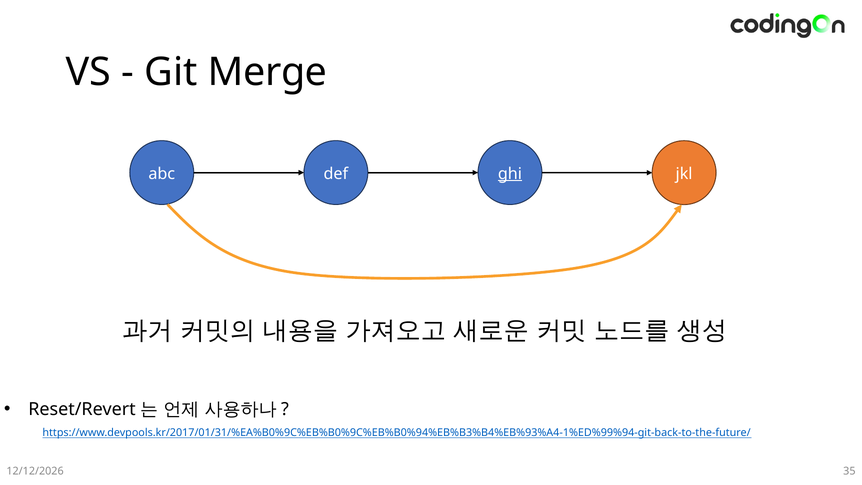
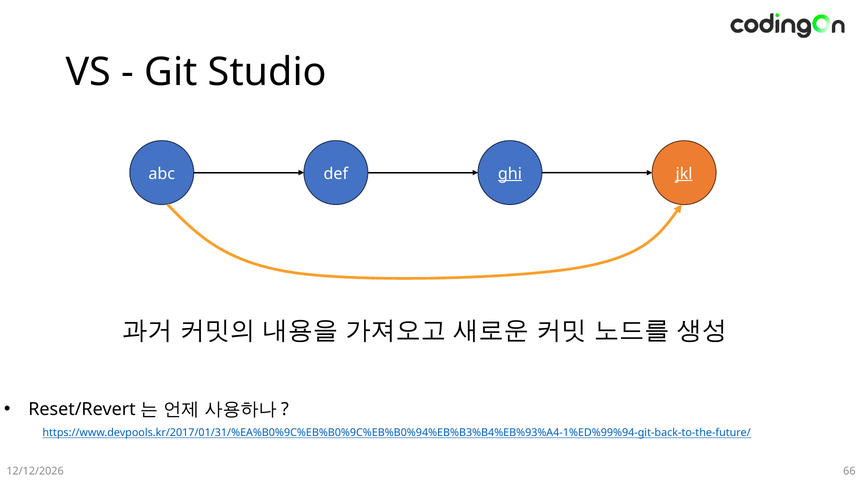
Merge: Merge -> Studio (267, 72)
jkl underline: none -> present (684, 174)
35: 35 -> 66 (849, 471)
